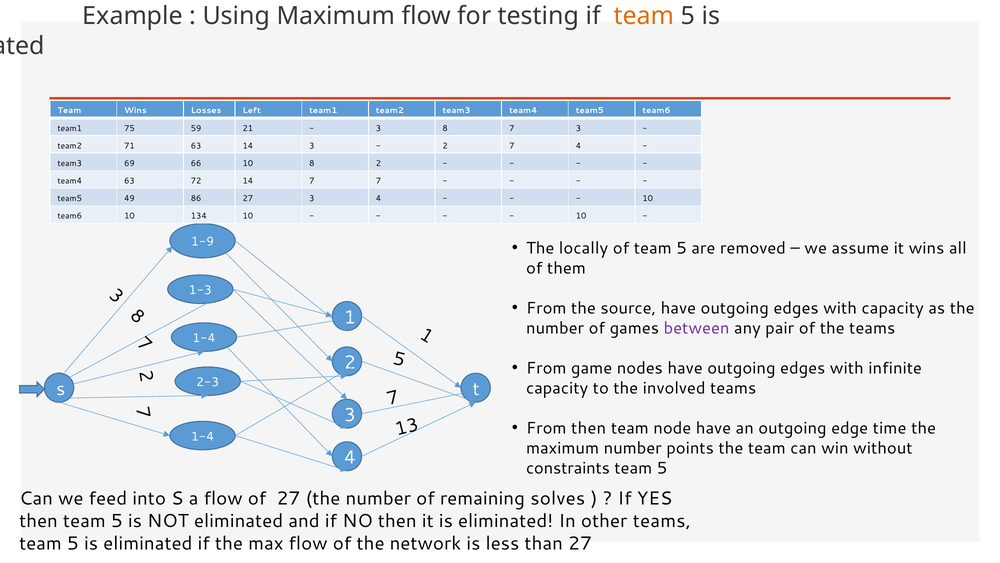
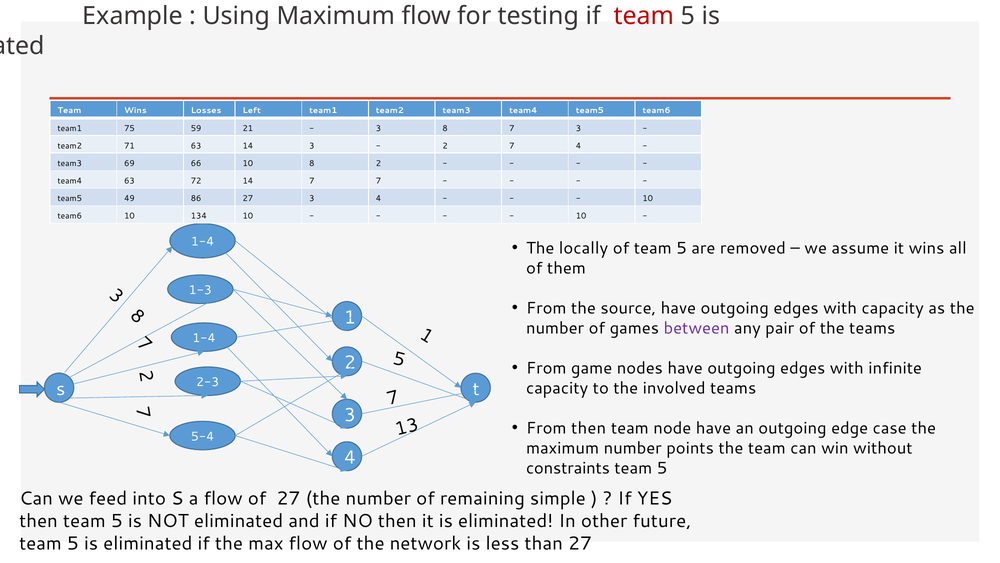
team colour: orange -> red (644, 16)
1-9: 1-9 -> 1-4 (202, 241)
time: time -> case (890, 428)
1-4: 1-4 -> 5-4 (202, 436)
solves: solves -> simple (558, 498)
other teams: teams -> future (662, 521)
